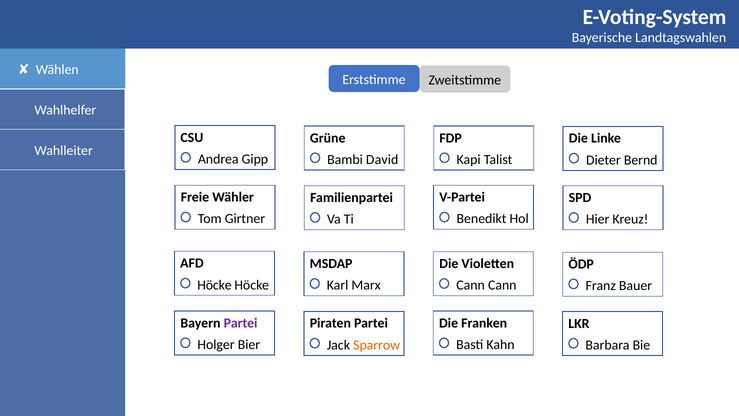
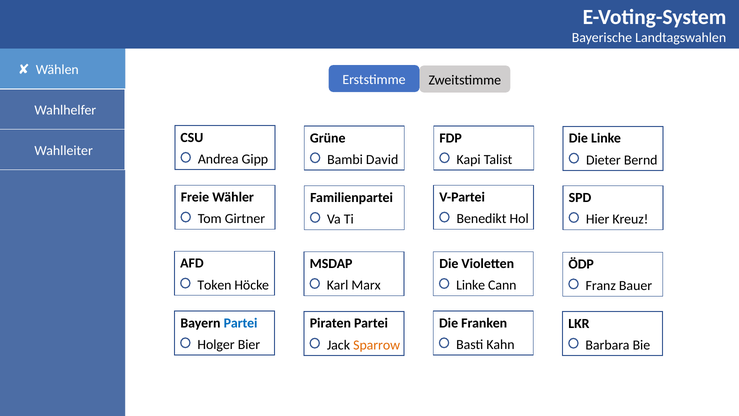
Höcke: Höcke -> Token (214, 285)
Cann: Cann -> Linke (471, 285)
Partei colour: purple -> blue (241, 323)
